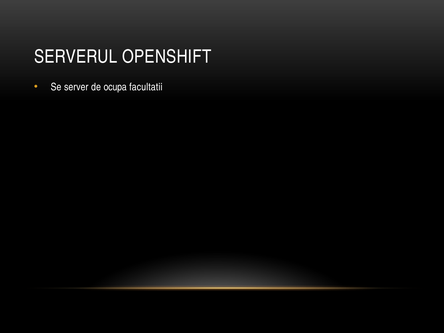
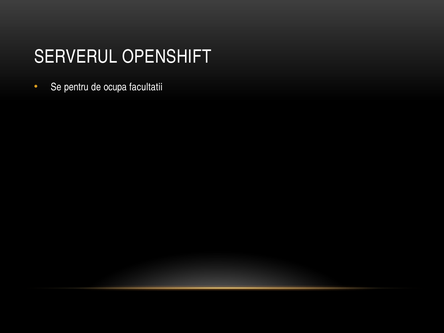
server: server -> pentru (76, 87)
